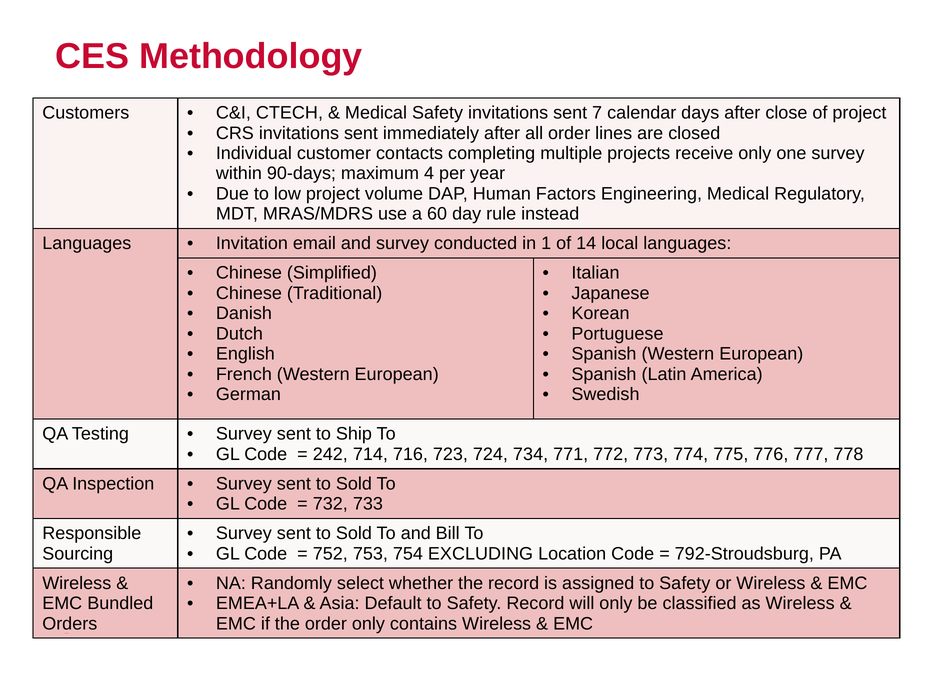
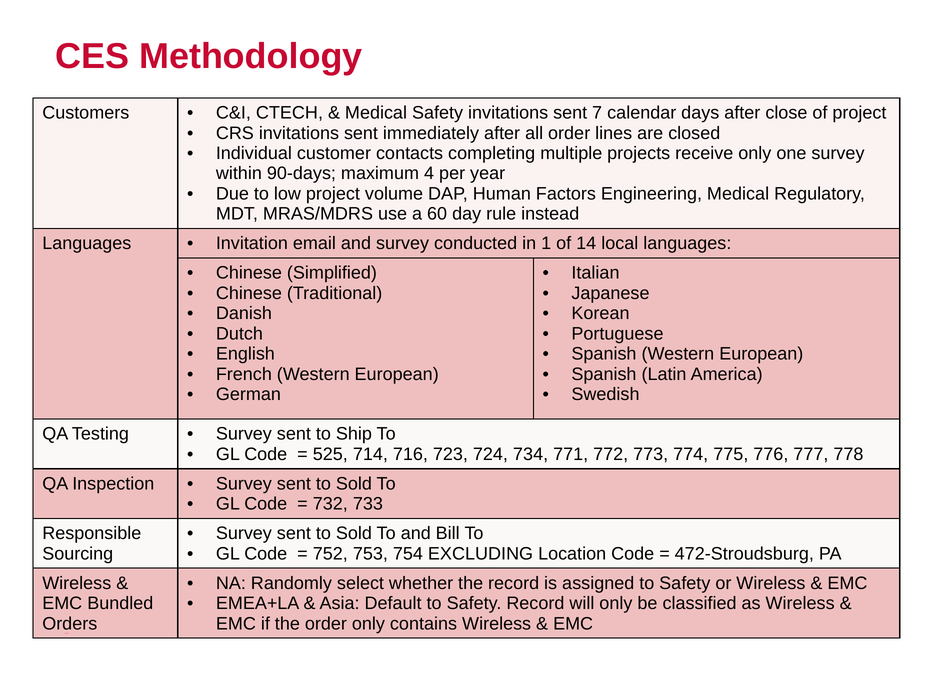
242: 242 -> 525 (330, 454)
792-Stroudsburg: 792-Stroudsburg -> 472-Stroudsburg (744, 554)
